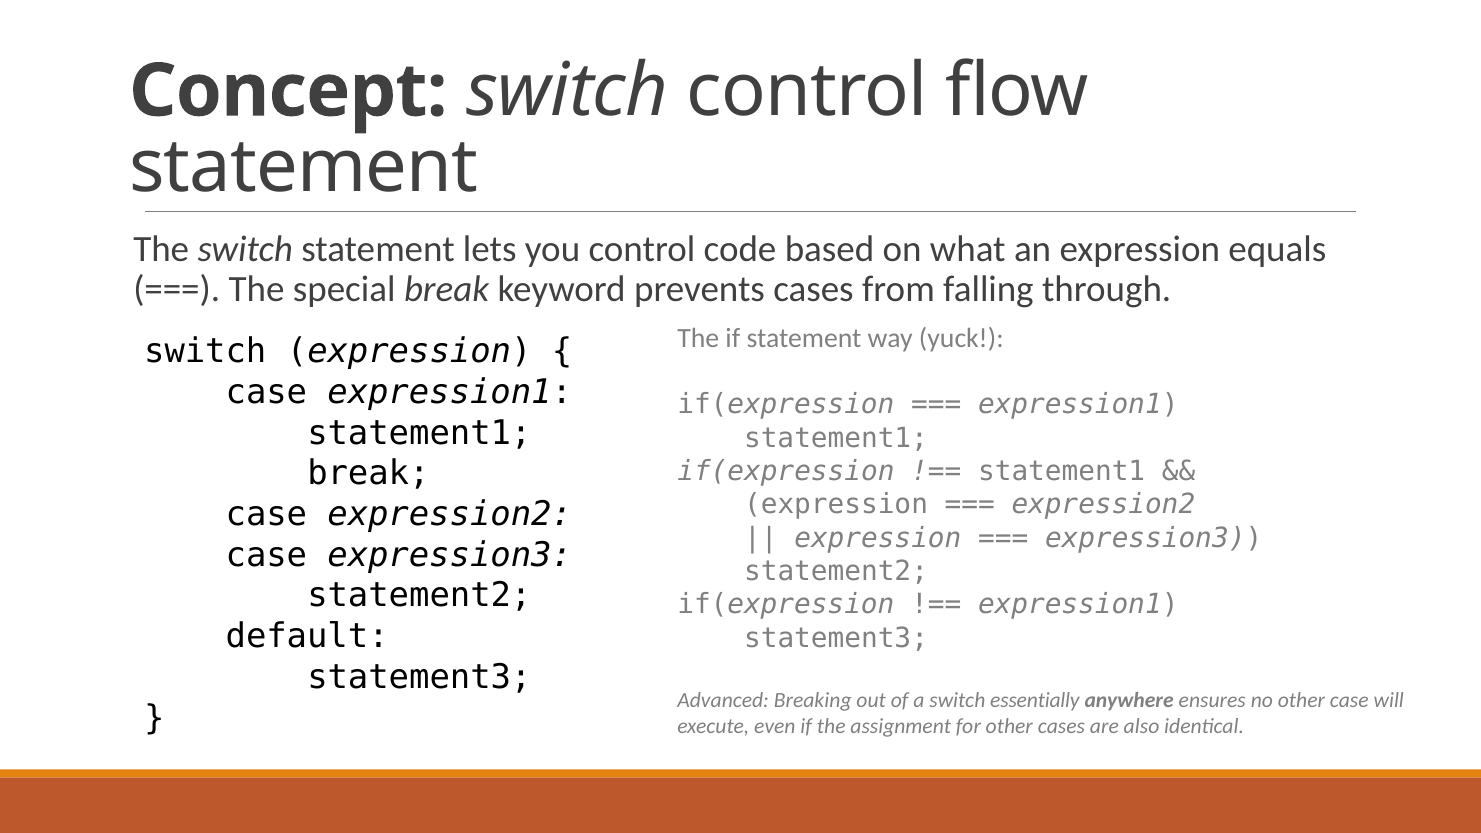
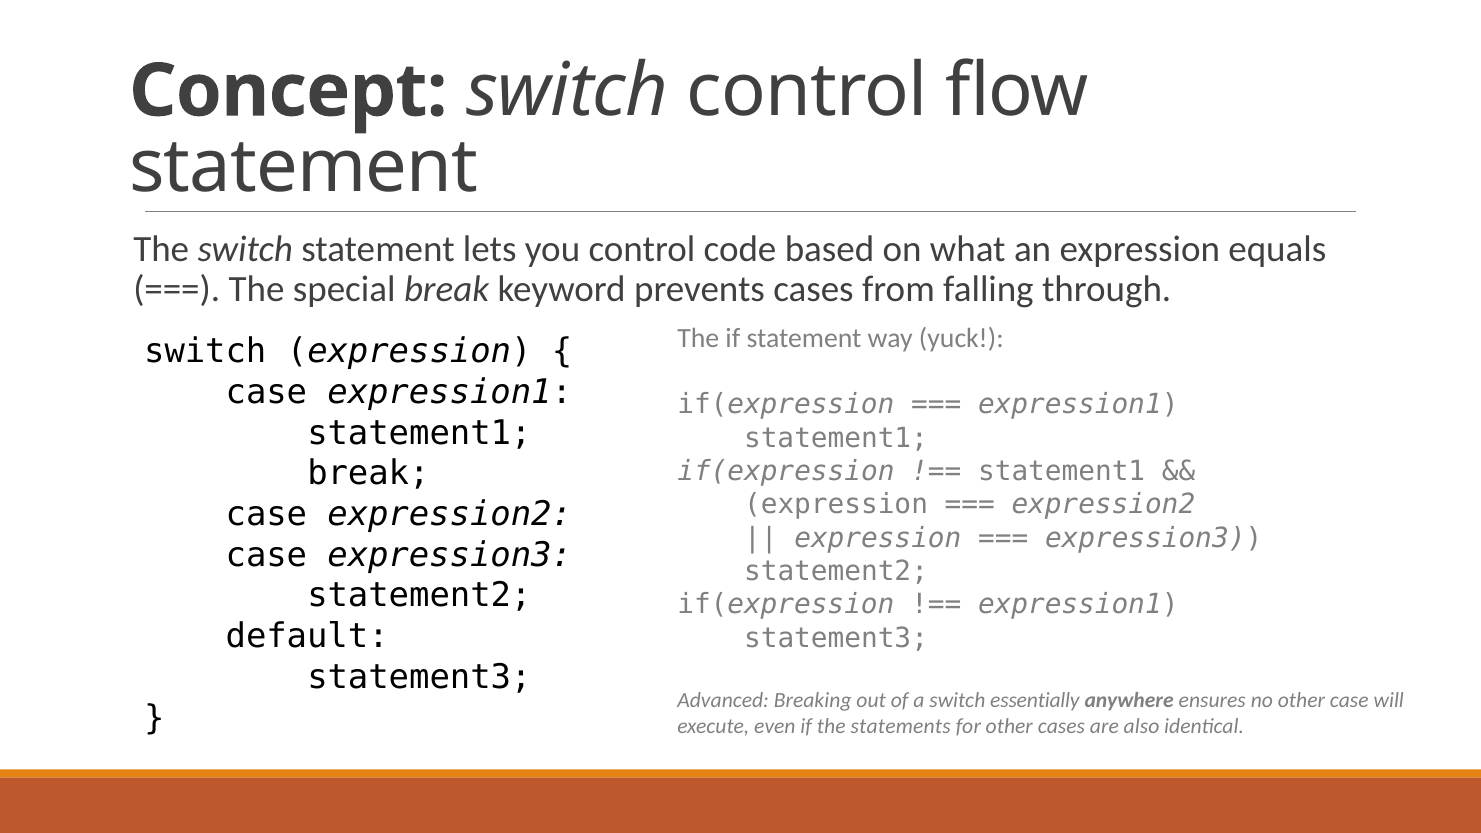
assignment: assignment -> statements (901, 727)
